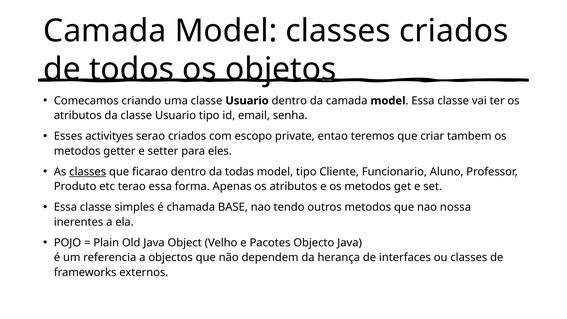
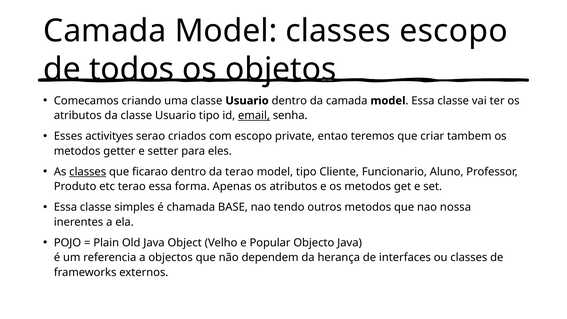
classes criados: criados -> escopo (454, 31)
email underline: none -> present (254, 116)
da todas: todas -> terao (239, 172)
Pacotes: Pacotes -> Popular (270, 243)
